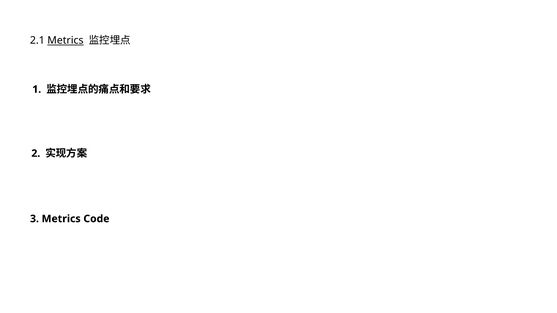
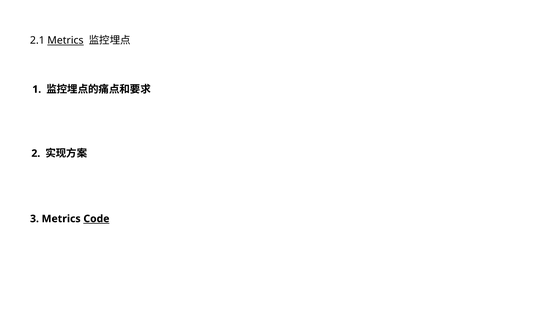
Code underline: none -> present (96, 219)
